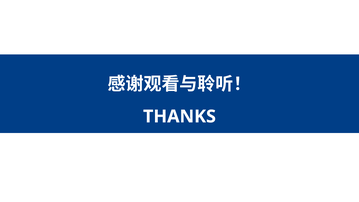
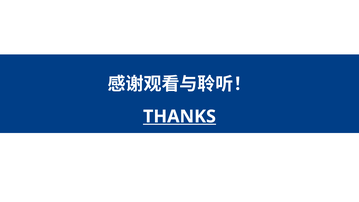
THANKS underline: none -> present (179, 116)
